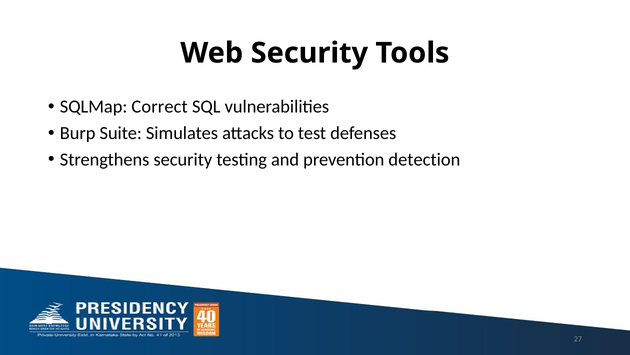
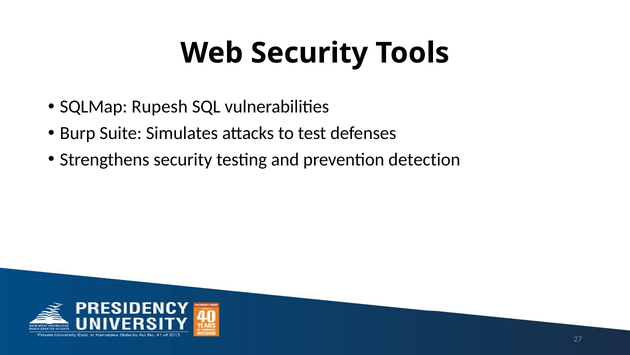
Correct: Correct -> Rupesh (160, 107)
